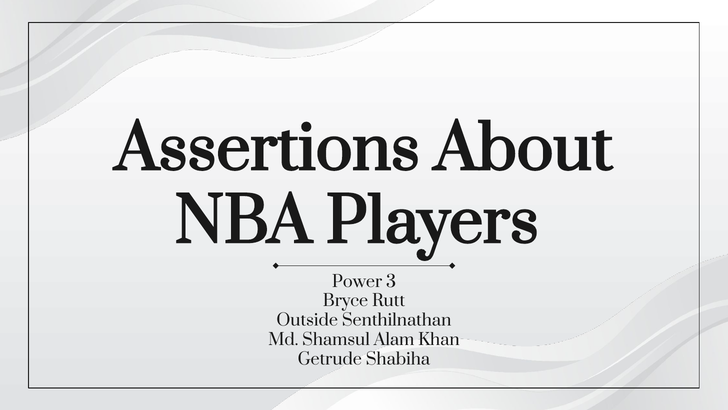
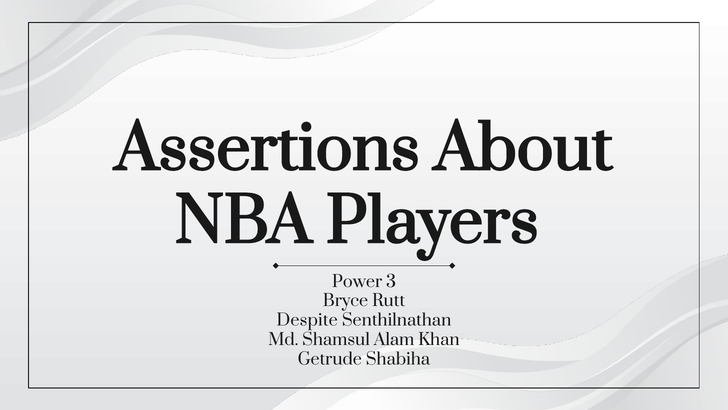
Outside: Outside -> Despite (307, 320)
